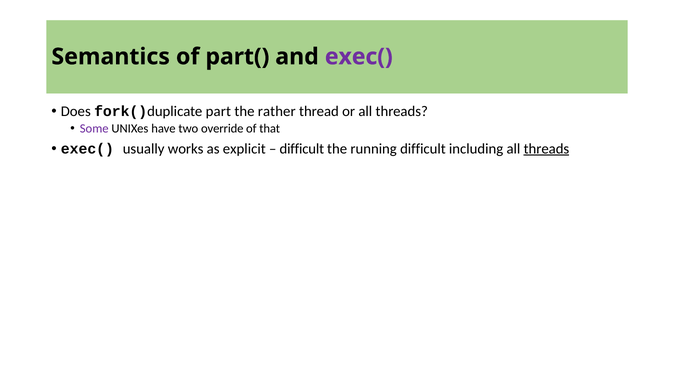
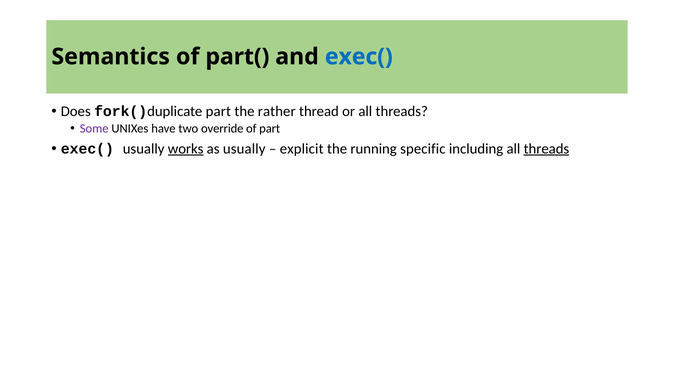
exec( colour: purple -> blue (359, 57)
of that: that -> part (270, 129)
works underline: none -> present (186, 149)
as explicit: explicit -> usually (244, 149)
difficult: difficult -> explicit (302, 149)
running difficult: difficult -> specific (423, 149)
